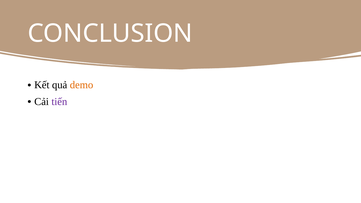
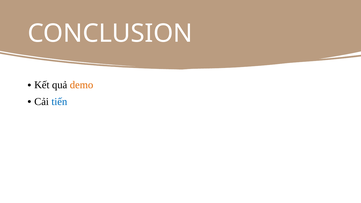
tiến colour: purple -> blue (59, 102)
